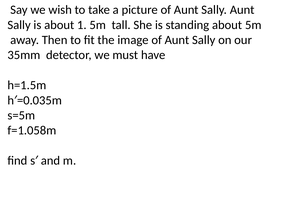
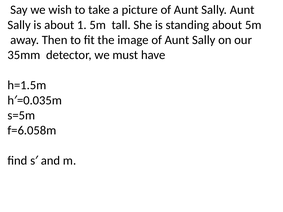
f=1.058m: f=1.058m -> f=6.058m (32, 131)
